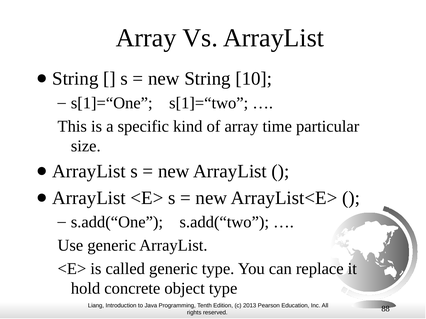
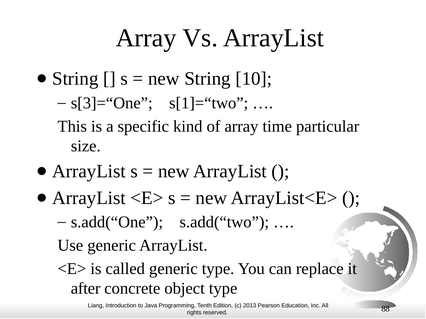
s[1]=“One: s[1]=“One -> s[3]=“One (112, 103)
hold: hold -> after (86, 289)
